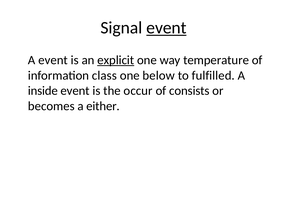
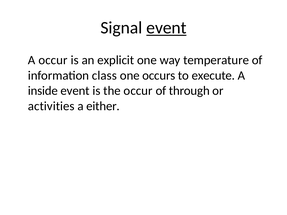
A event: event -> occur (53, 60)
explicit underline: present -> none (116, 60)
below: below -> occurs (159, 76)
fulfilled: fulfilled -> execute (213, 76)
consists: consists -> through (189, 91)
becomes: becomes -> activities (51, 106)
